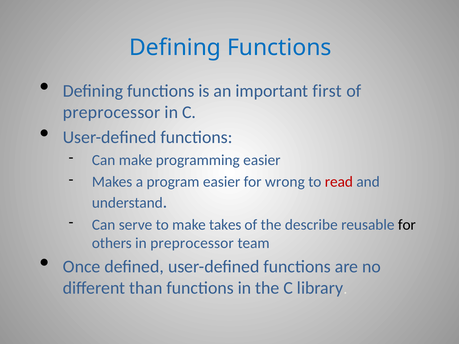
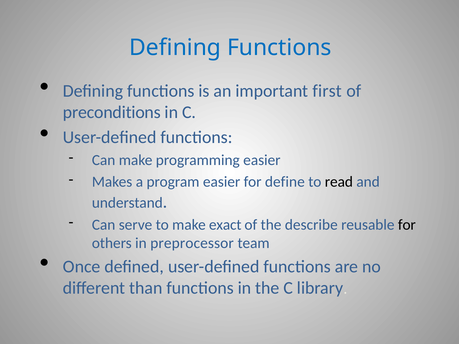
preprocessor: preprocessor -> preconditions (112, 112)
wrong: wrong -> define (285, 182)
read colour: red -> black (339, 182)
takes: takes -> exact (225, 225)
